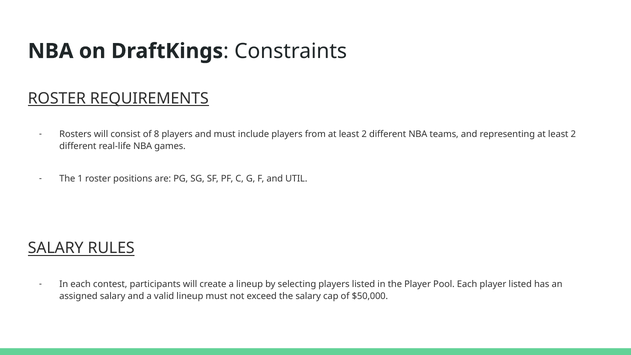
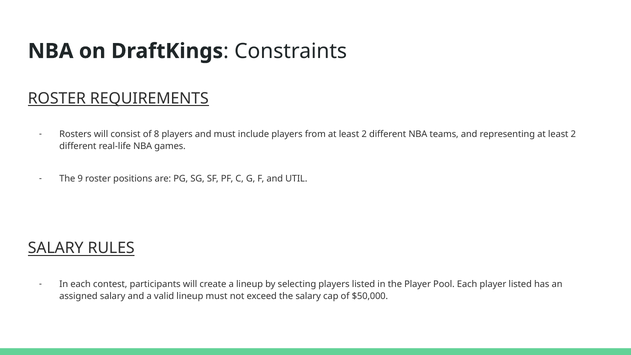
1: 1 -> 9 (80, 178)
